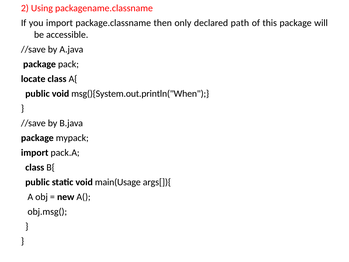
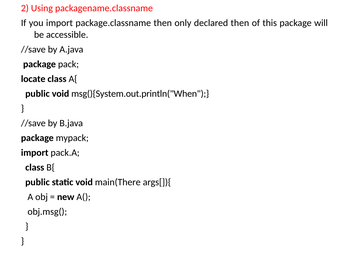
declared path: path -> then (240, 23)
main(Usage: main(Usage -> main(There (118, 182)
